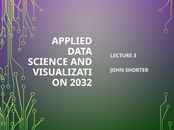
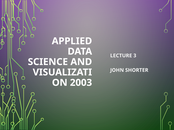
2032: 2032 -> 2003 (81, 83)
